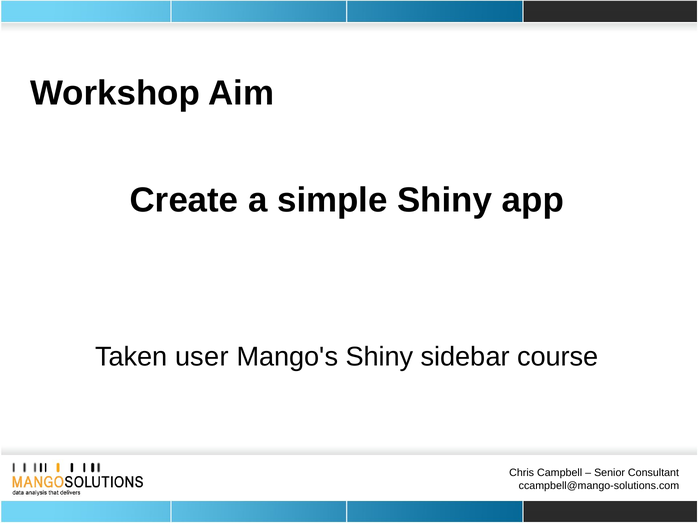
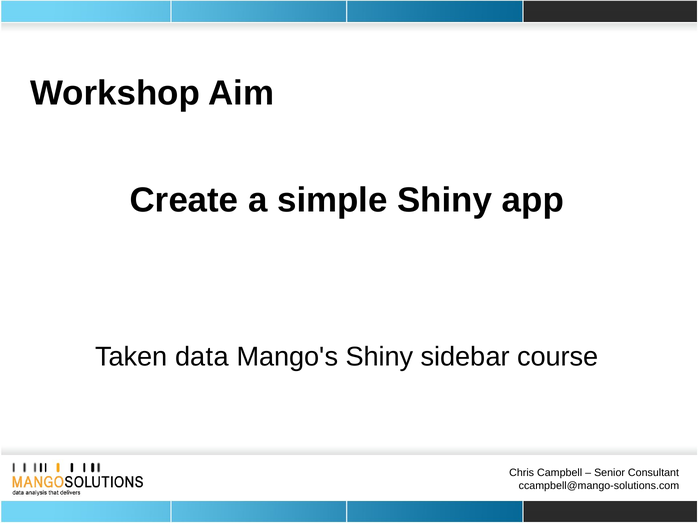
user: user -> data (202, 357)
